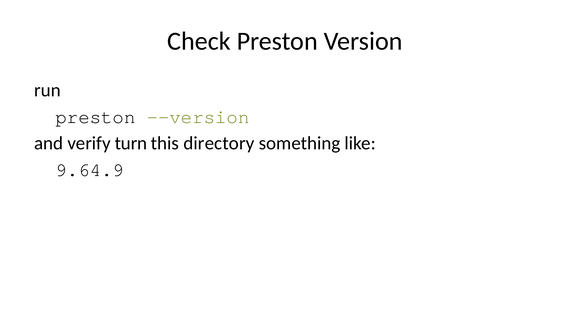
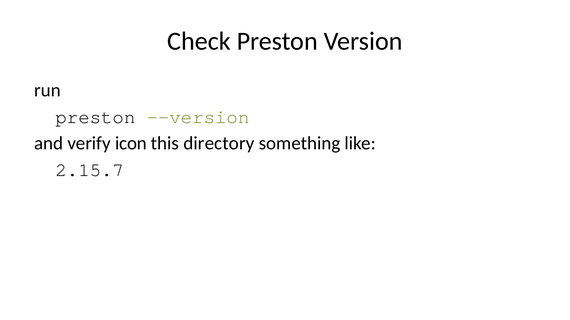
turn: turn -> icon (131, 144)
9.64.9: 9.64.9 -> 2.15.7 (90, 170)
